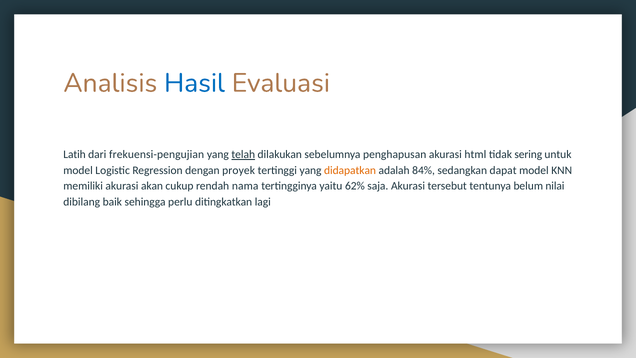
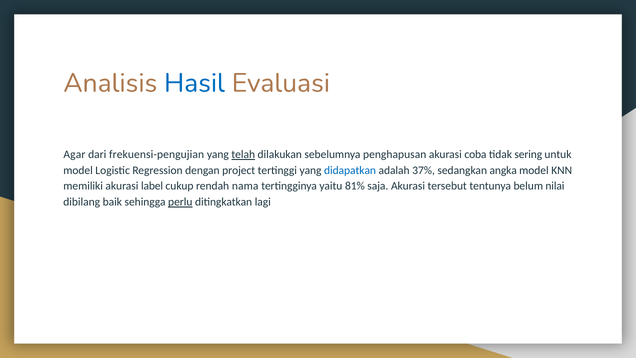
Latih: Latih -> Agar (74, 155)
html: html -> coba (475, 155)
proyek: proyek -> project (239, 170)
didapatkan colour: orange -> blue (350, 170)
84%: 84% -> 37% (424, 170)
dapat: dapat -> angka (503, 170)
akan: akan -> label (152, 186)
62%: 62% -> 81% (355, 186)
perlu underline: none -> present (180, 202)
